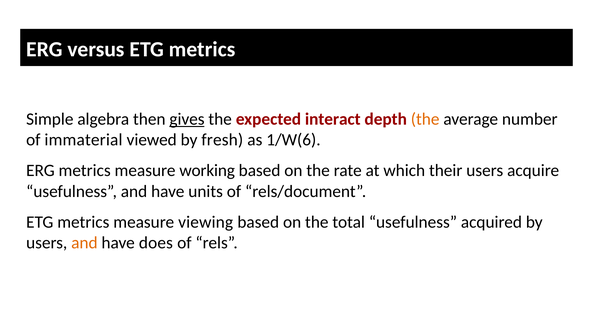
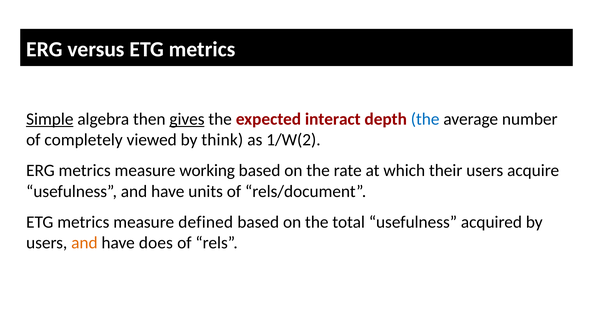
Simple underline: none -> present (50, 119)
the colour: orange -> blue (425, 119)
immaterial: immaterial -> completely (84, 140)
fresh: fresh -> think (222, 140)
1/W(6: 1/W(6 -> 1/W(2 (293, 140)
viewing: viewing -> defined (206, 222)
